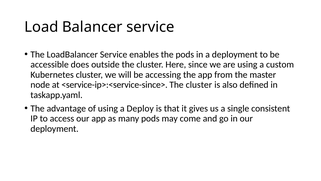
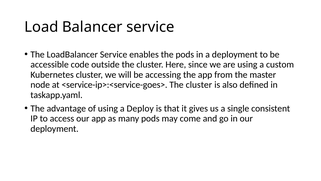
does: does -> code (80, 64)
<service-ip>:<service-since>: <service-ip>:<service-since> -> <service-ip>:<service-goes> (114, 85)
